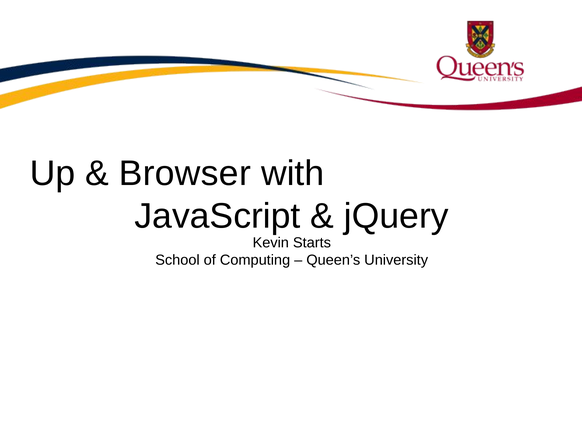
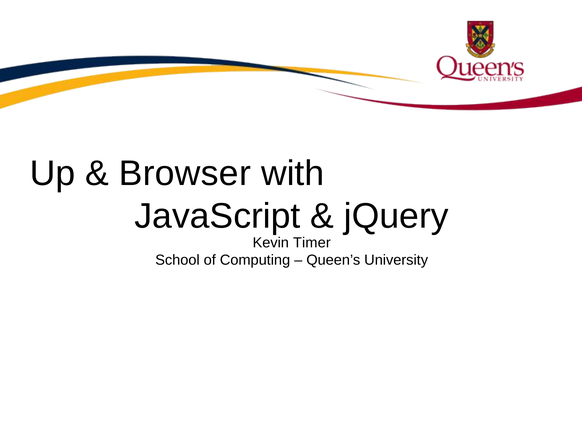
Starts: Starts -> Timer (312, 243)
